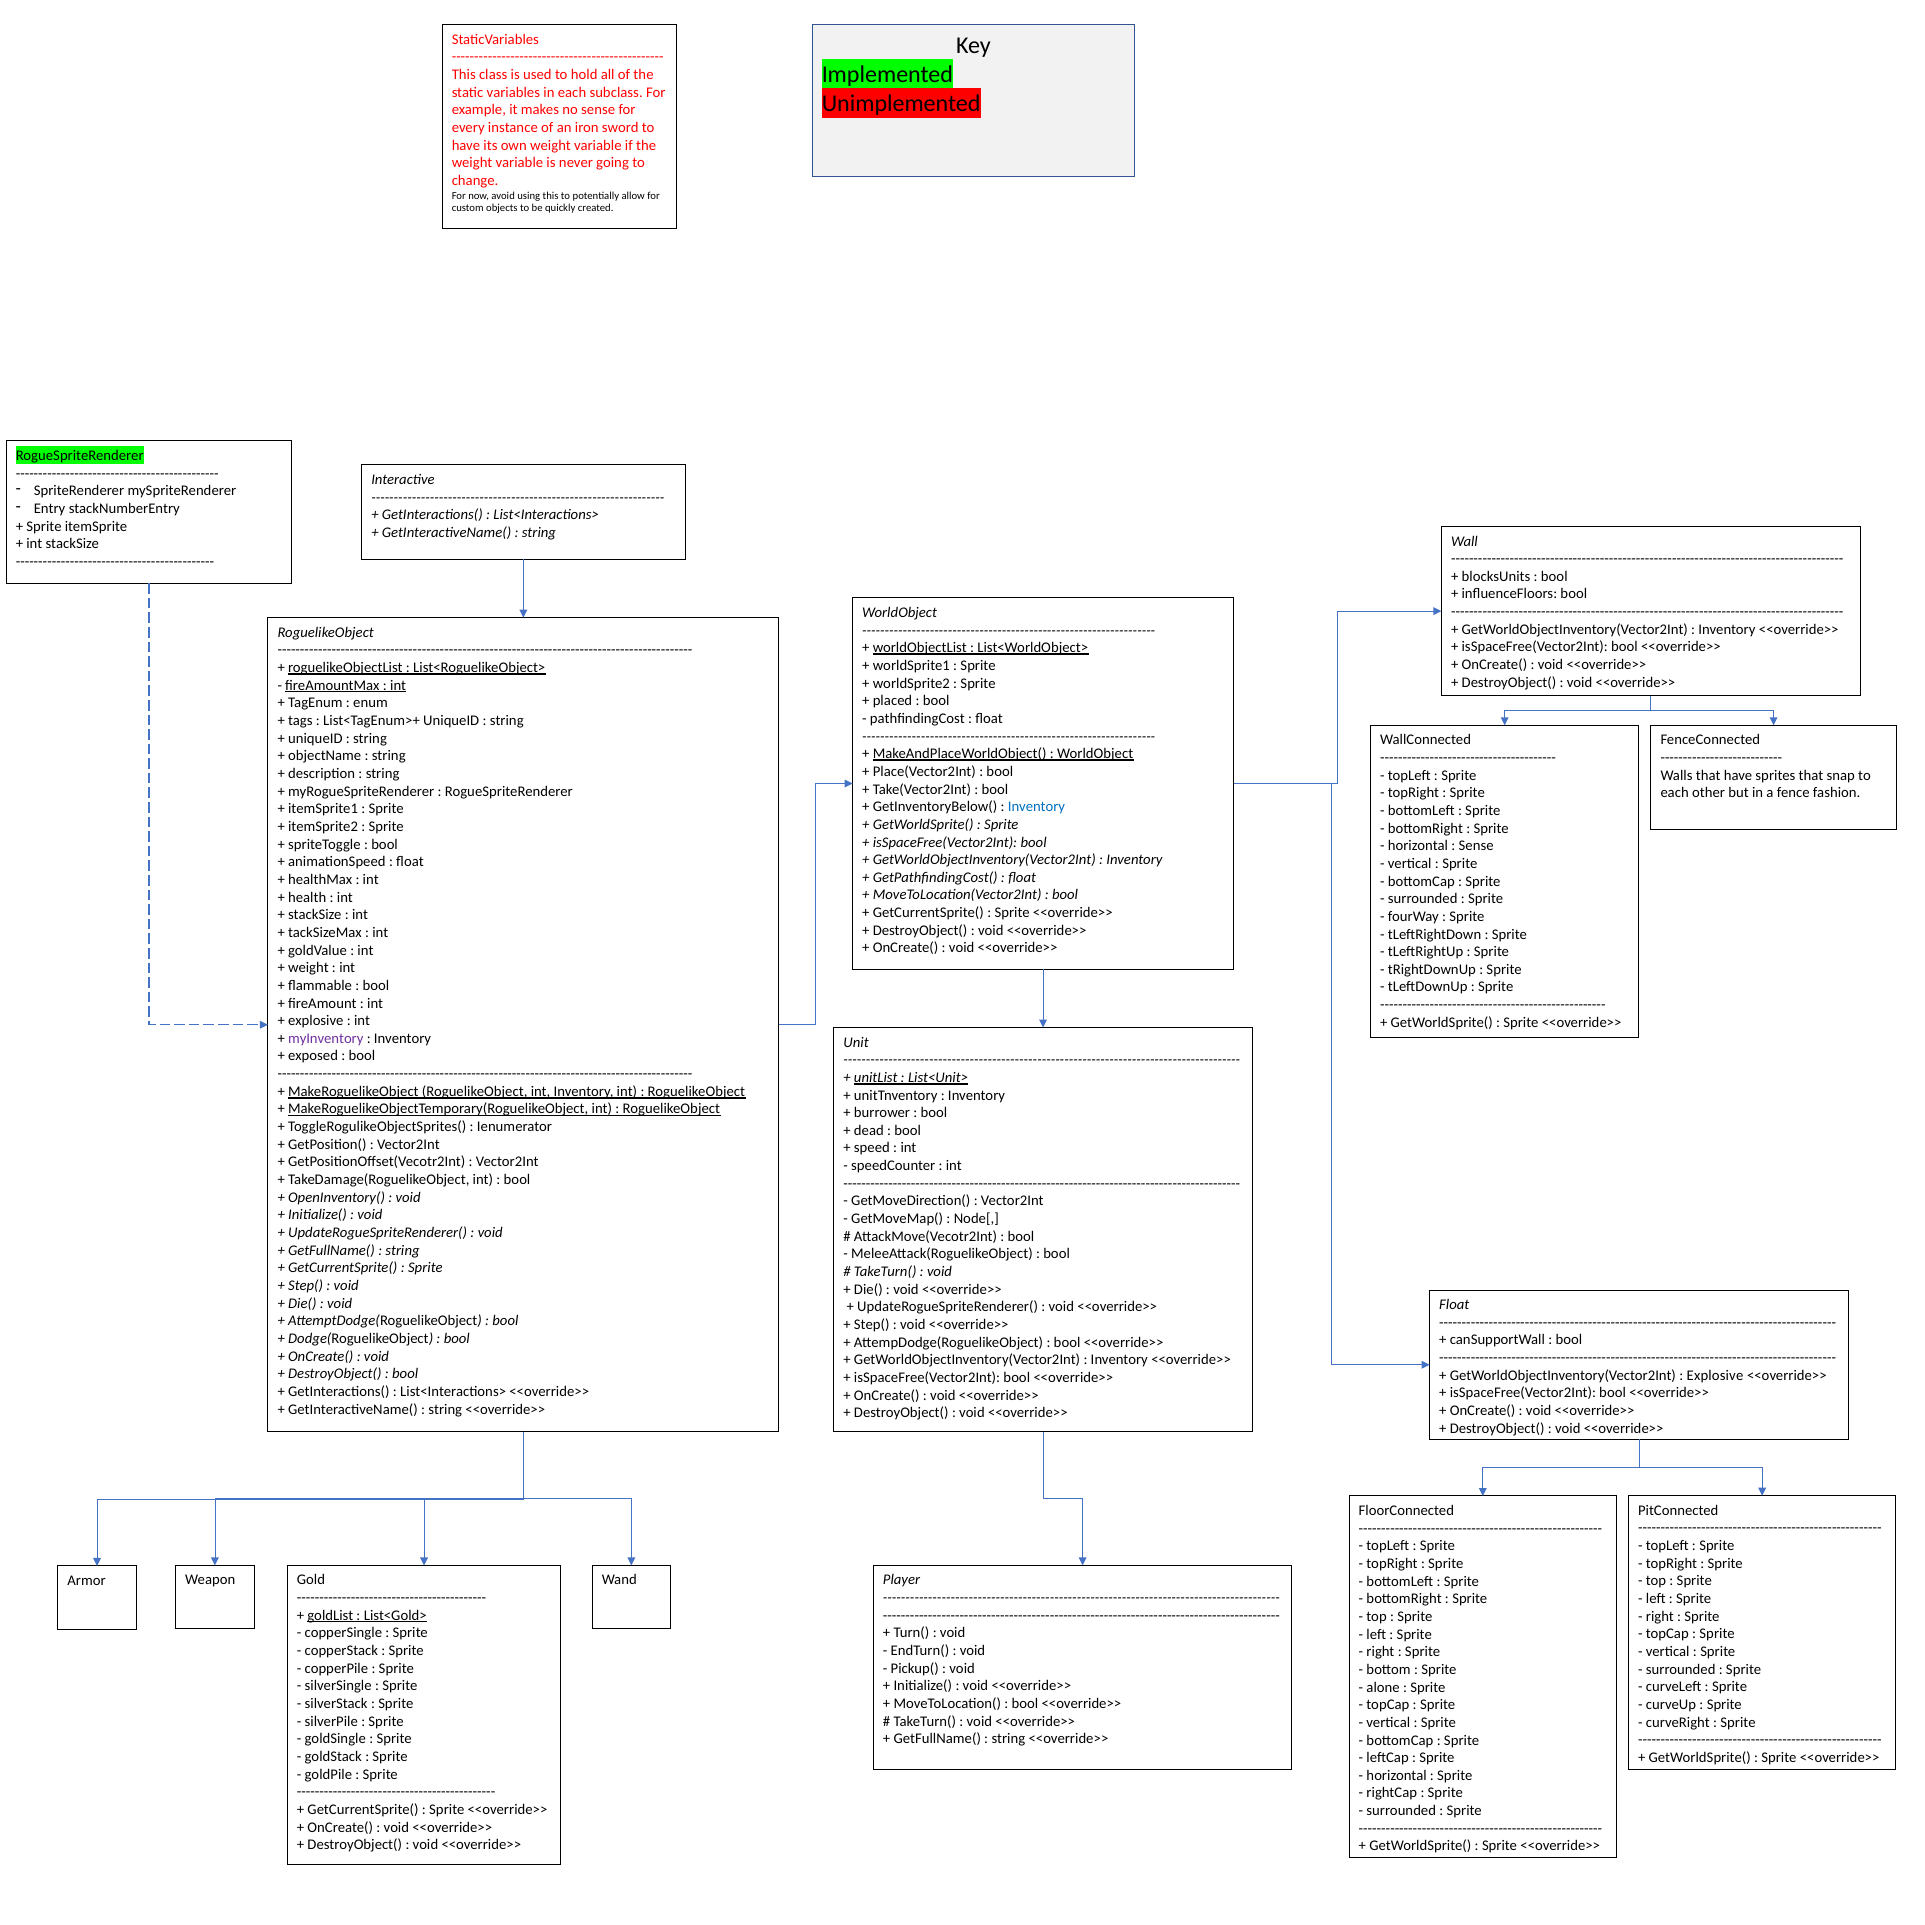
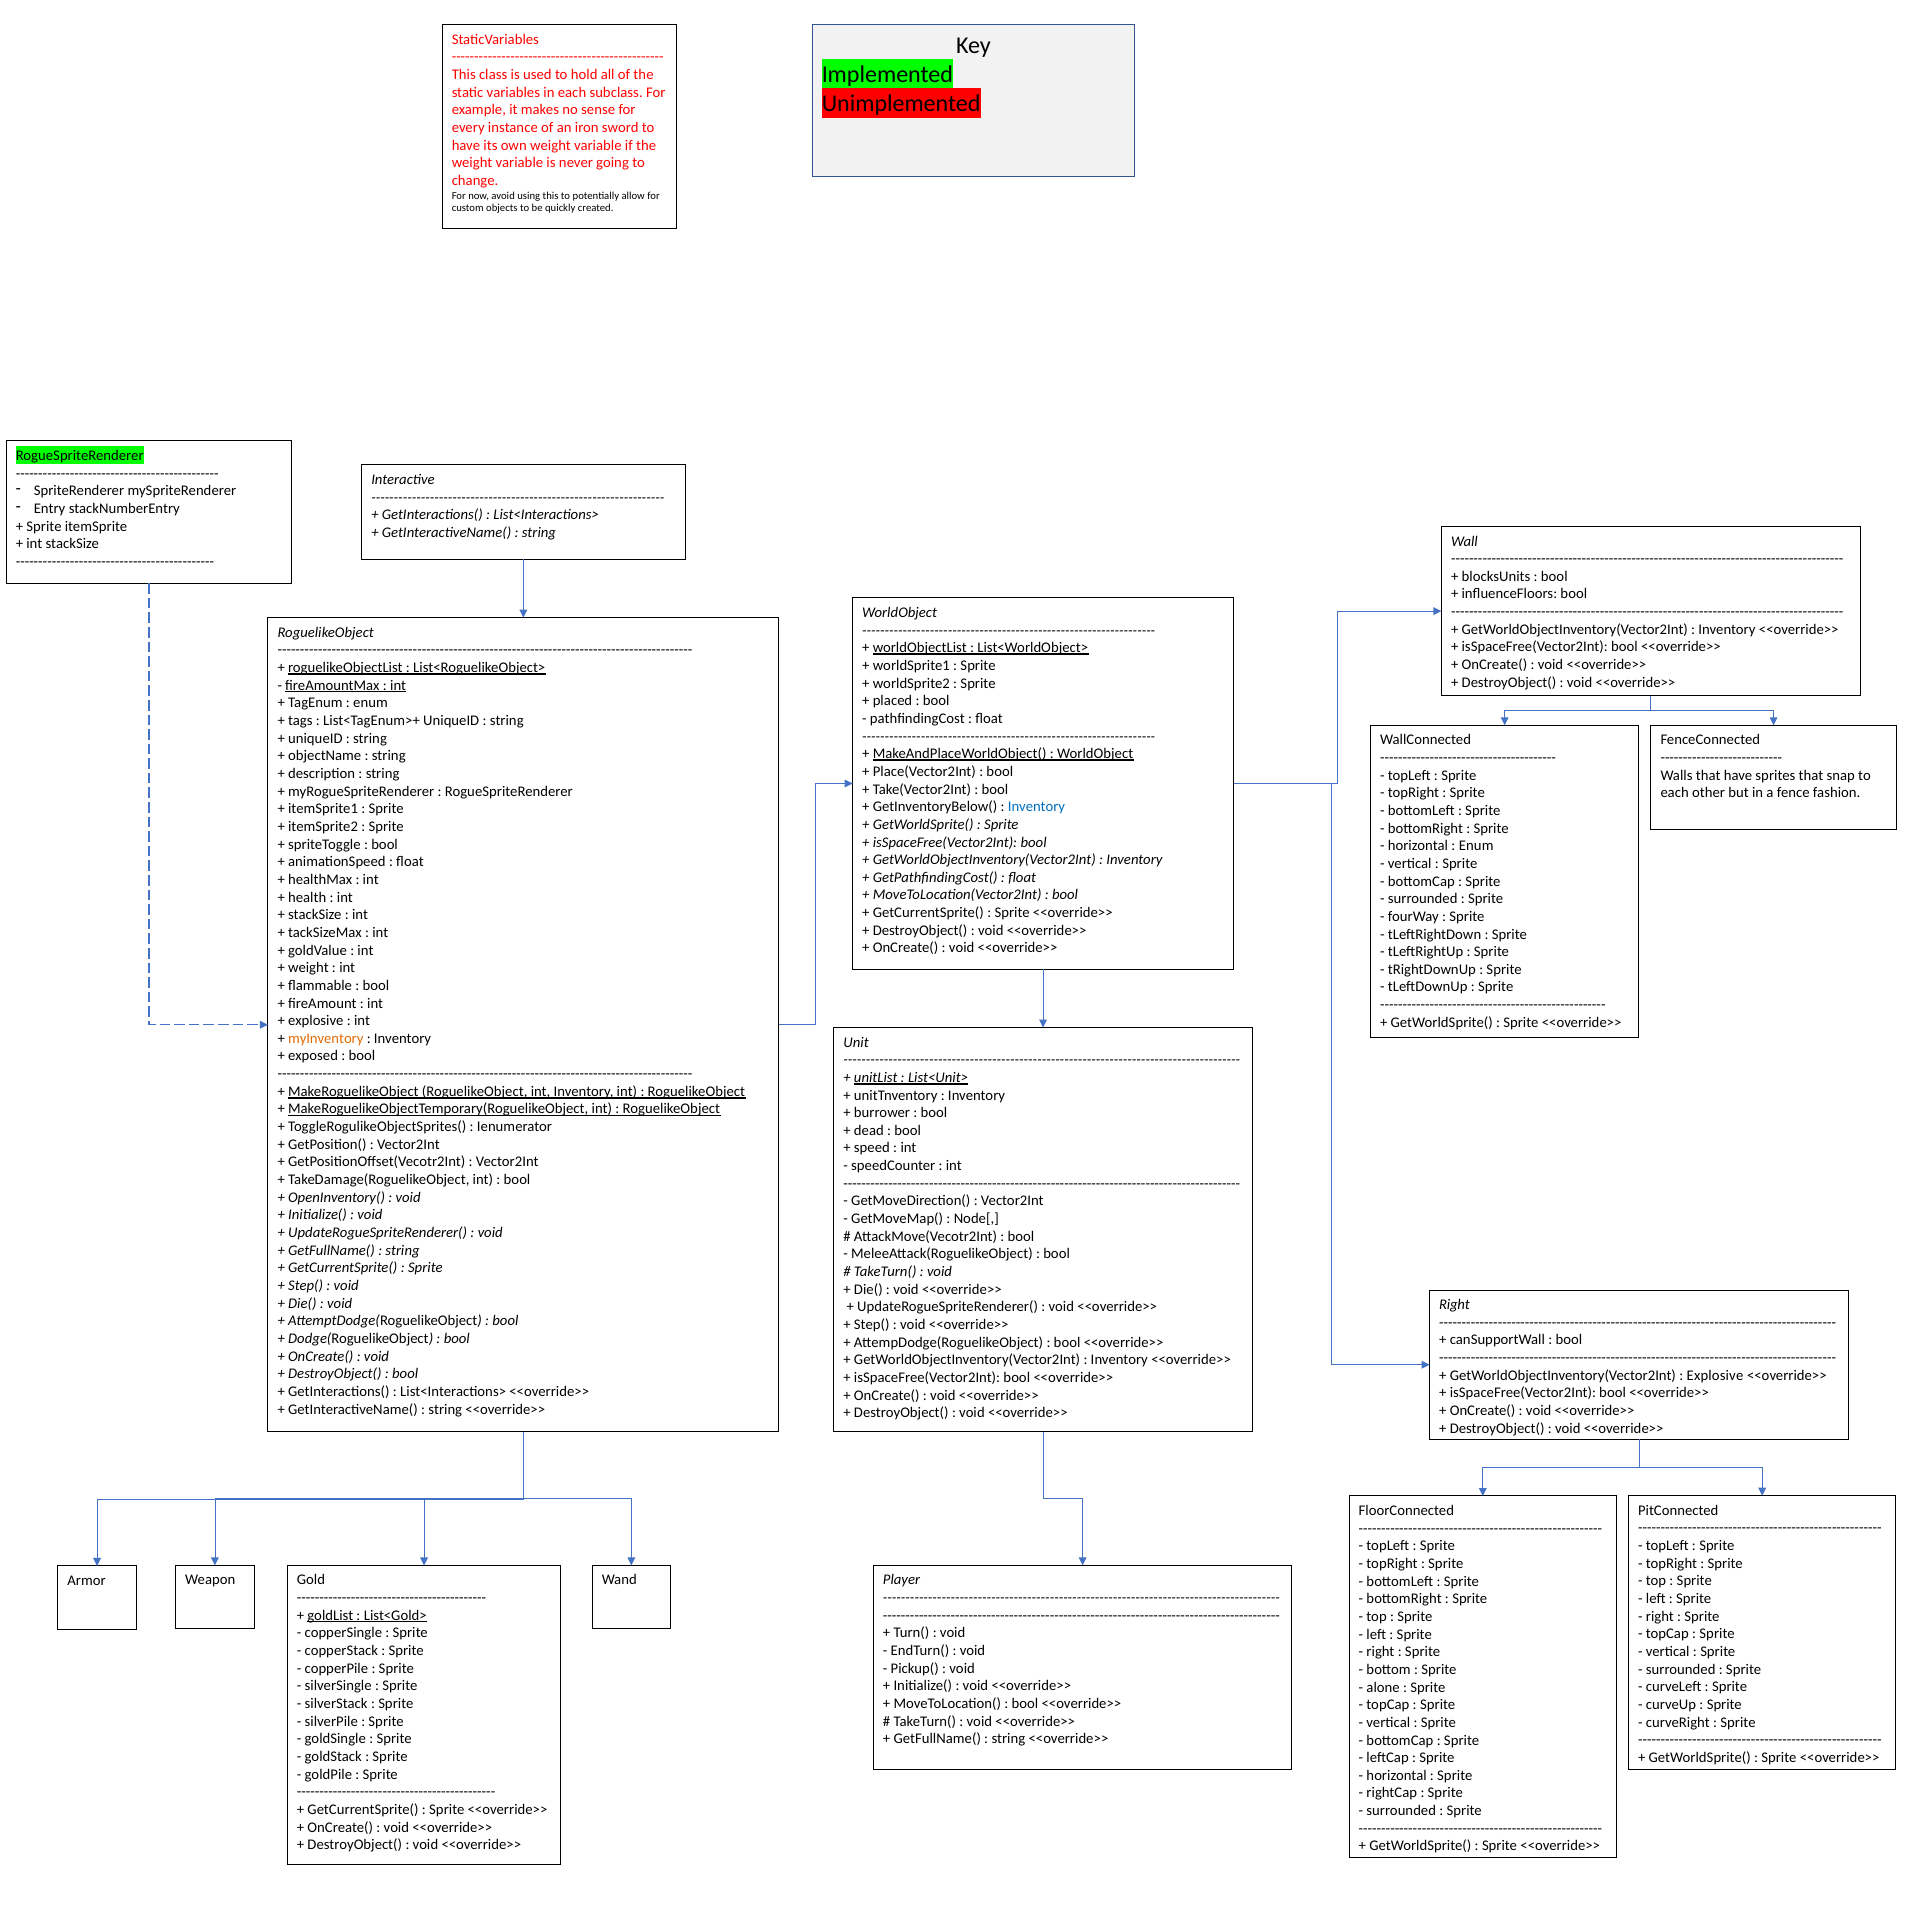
Sense: Sense -> Enum (1476, 846)
myInventory colour: purple -> orange (326, 1038)
Float: Float -> Right (1454, 1305)
